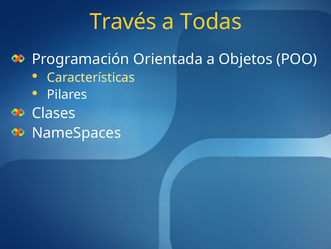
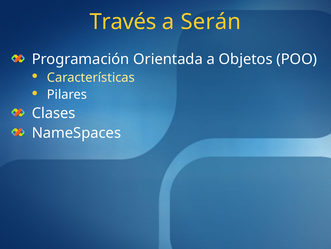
Todas: Todas -> Serán (211, 22)
